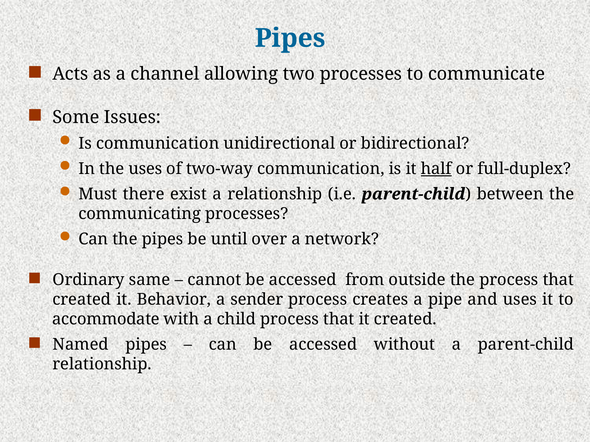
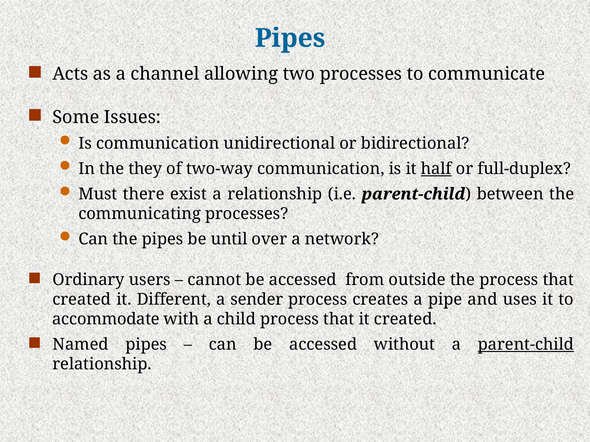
the uses: uses -> they (145, 169)
same: same -> users (150, 280)
Behavior: Behavior -> Different (174, 300)
parent-child underline: none -> present (526, 345)
